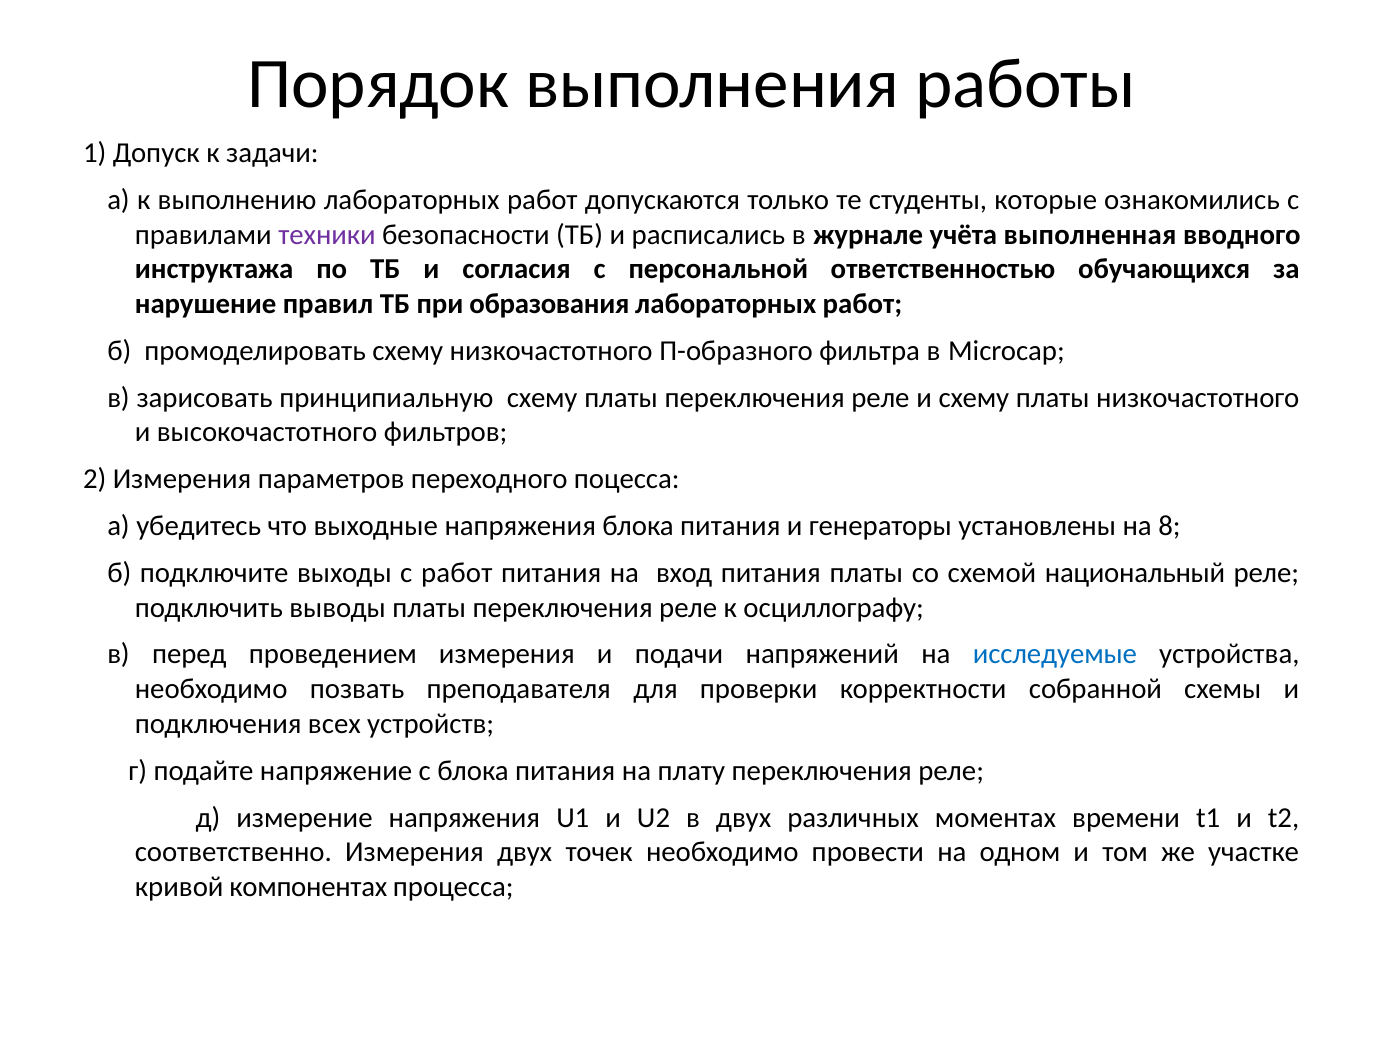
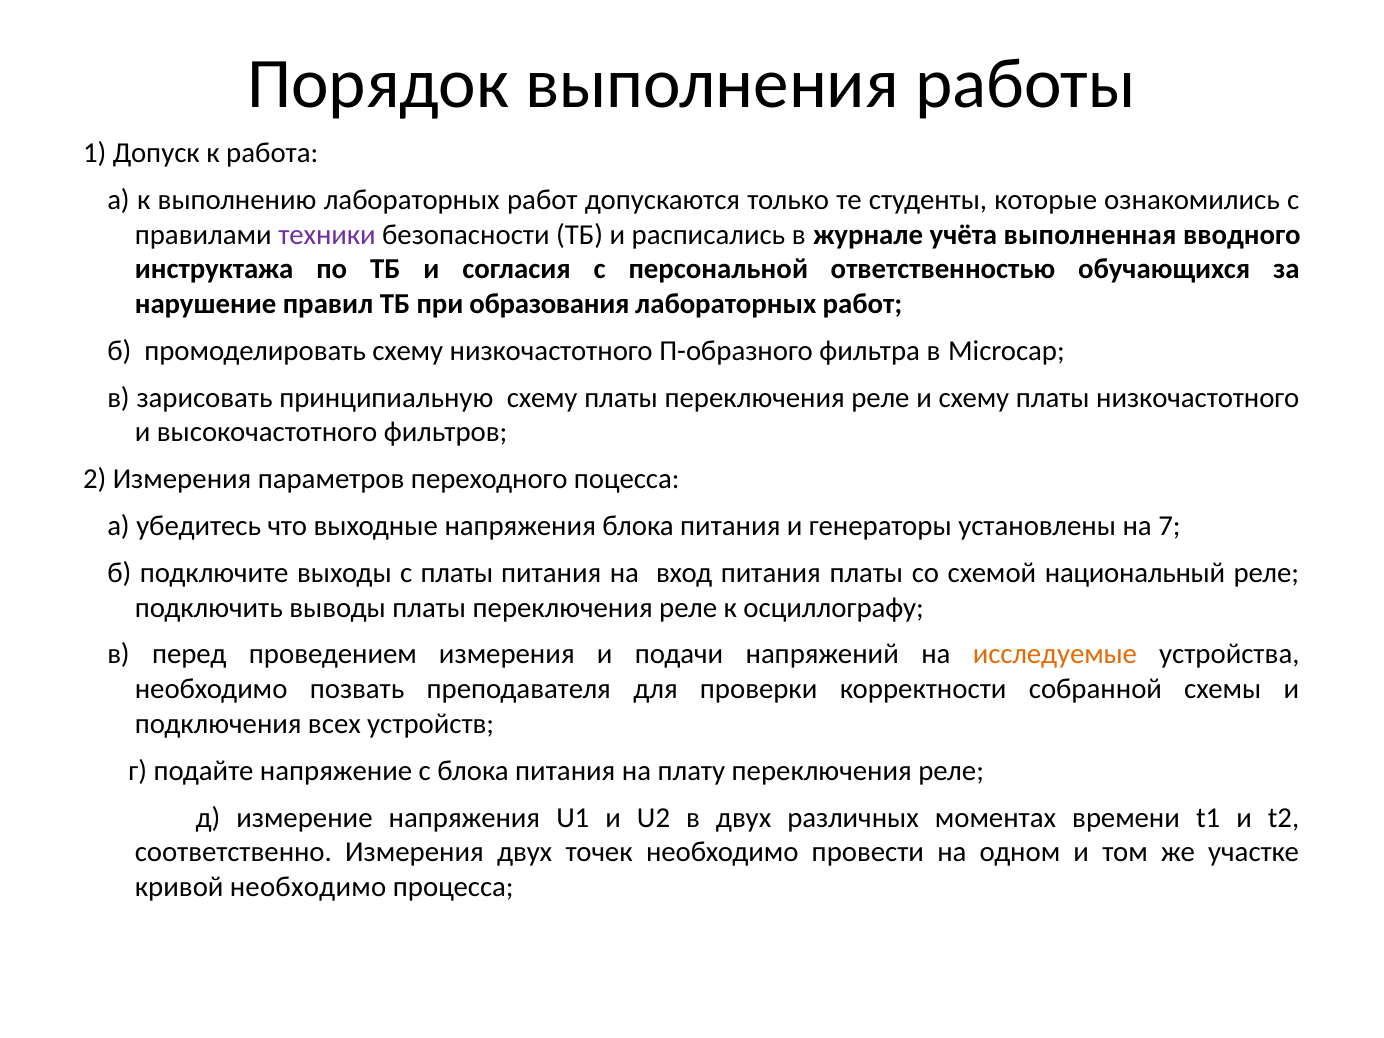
задачи: задачи -> работа (272, 153)
8: 8 -> 7 (1169, 526)
с работ: работ -> платы (457, 573)
исследуемые colour: blue -> orange (1055, 654)
кривой компонентах: компонентах -> необходимо (308, 887)
